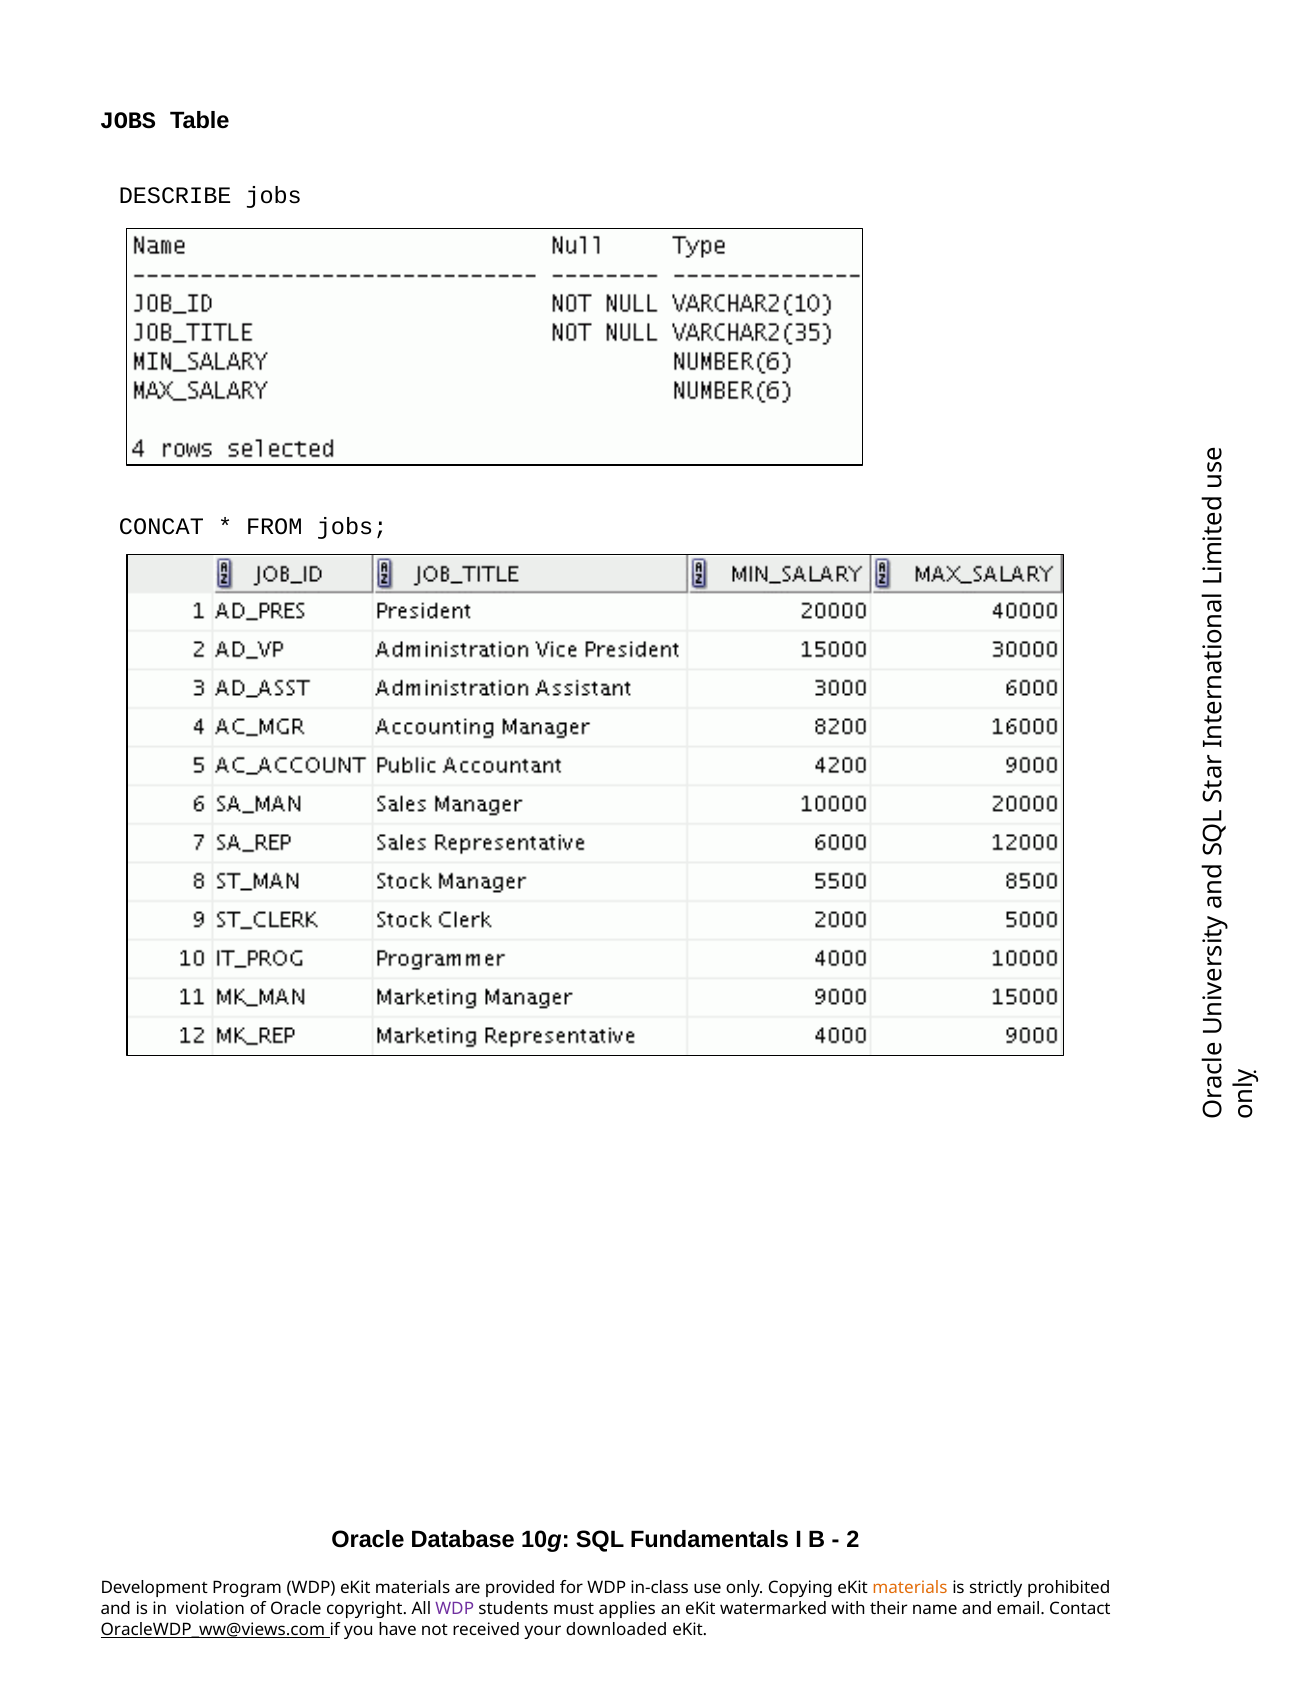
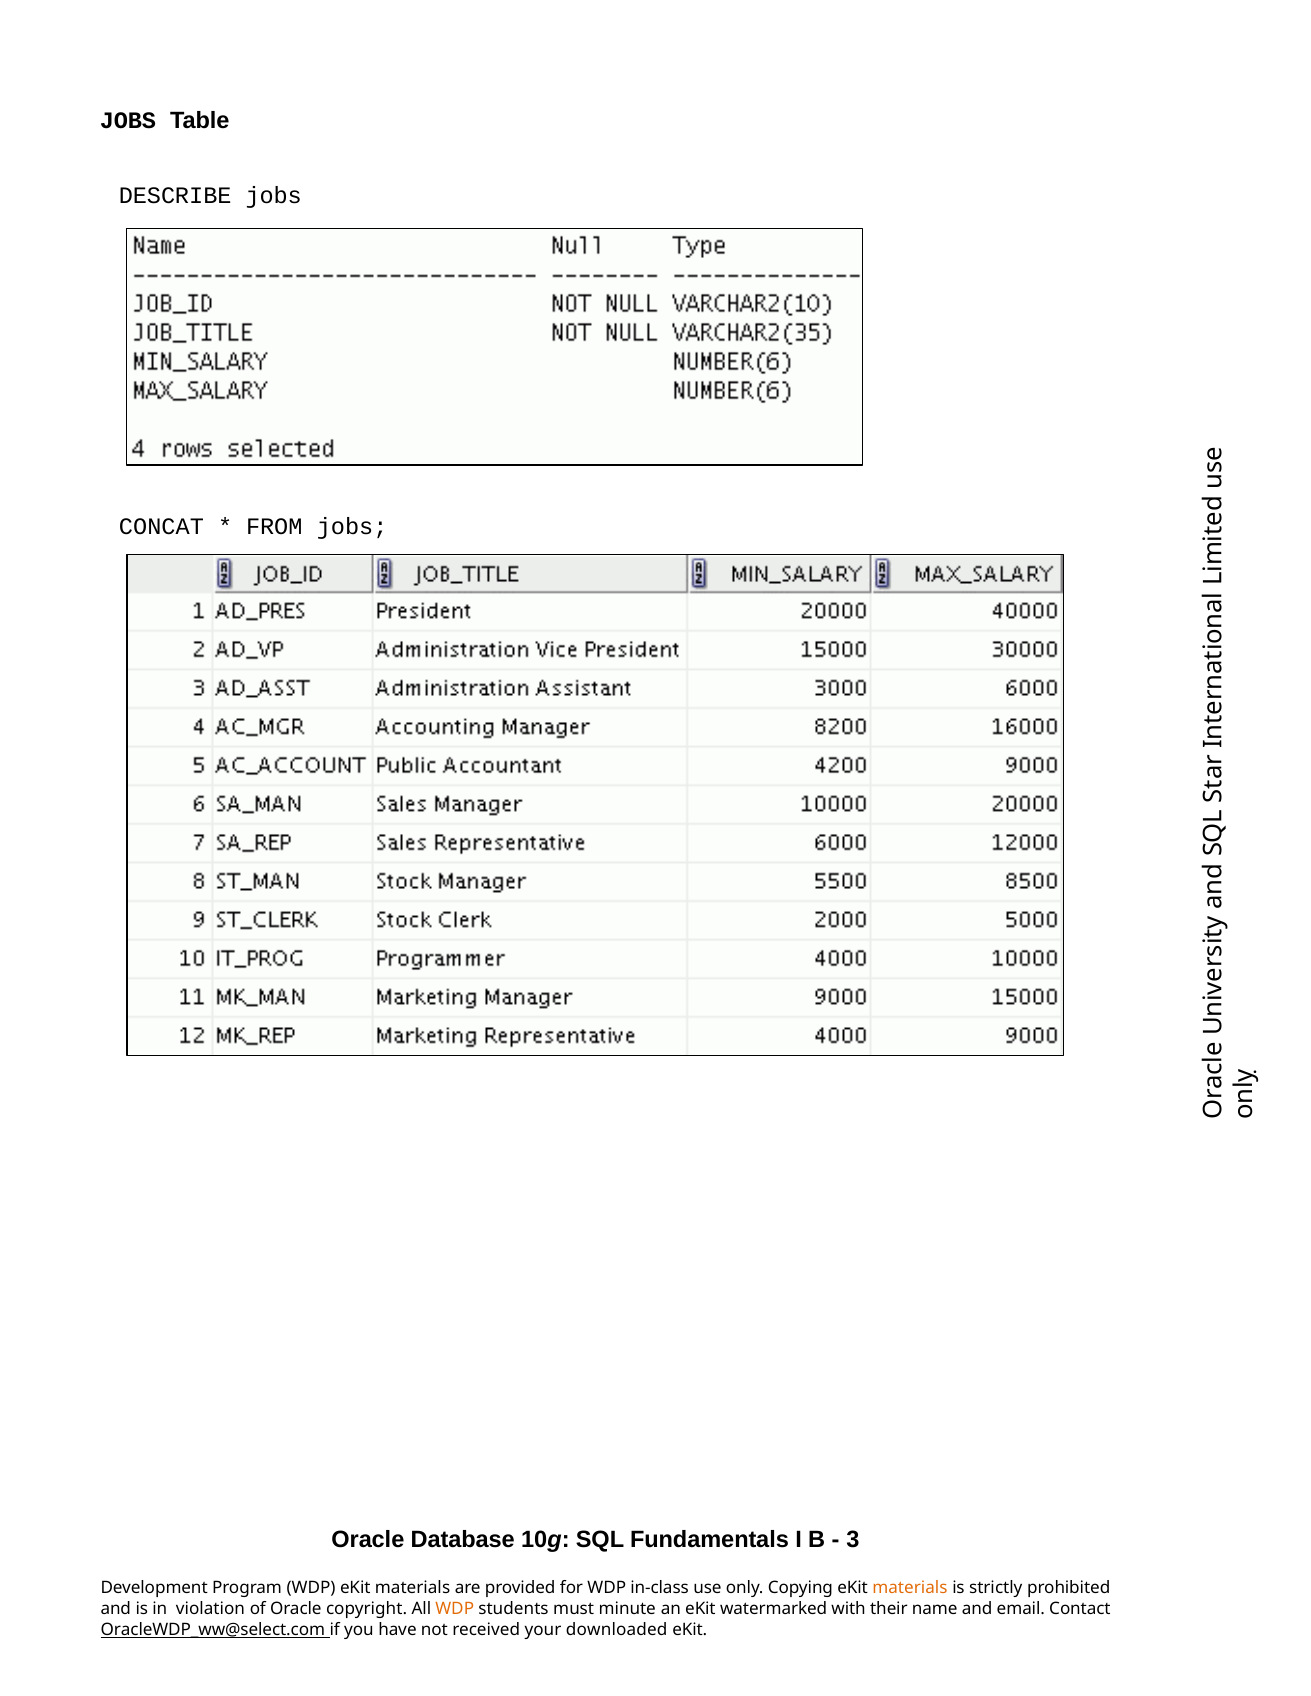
2: 2 -> 3 (853, 1540)
WDP colour: purple -> orange (455, 1609)
applies: applies -> minute (627, 1609)
OracleWDP_ww@views.com: OracleWDP_ww@views.com -> OracleWDP_ww@select.com (213, 1631)
